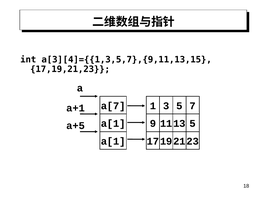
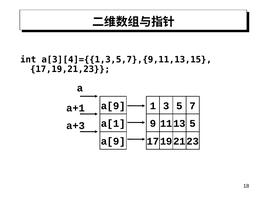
a[7: a[7 -> a[9 (113, 106)
a+5: a+5 -> a+3 (76, 126)
a[1: a[1 -> a[9 (113, 141)
